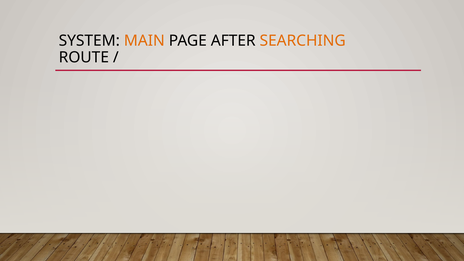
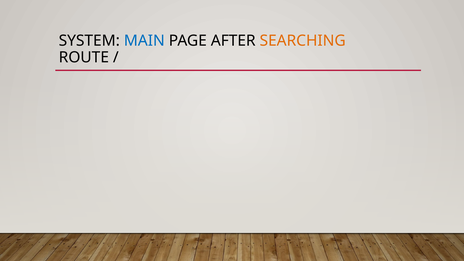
MAIN colour: orange -> blue (144, 41)
